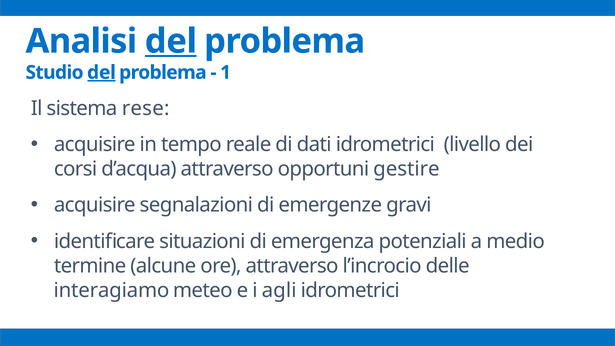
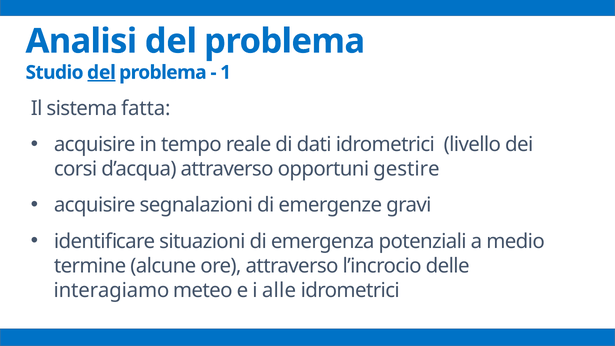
del underline: present -> none (171, 41)
rese: rese -> fatta (146, 108)
agli: agli -> alle (279, 290)
